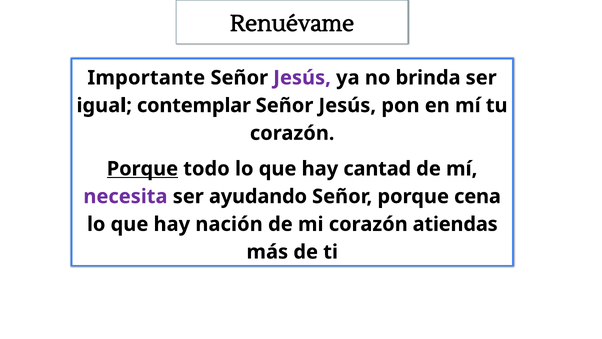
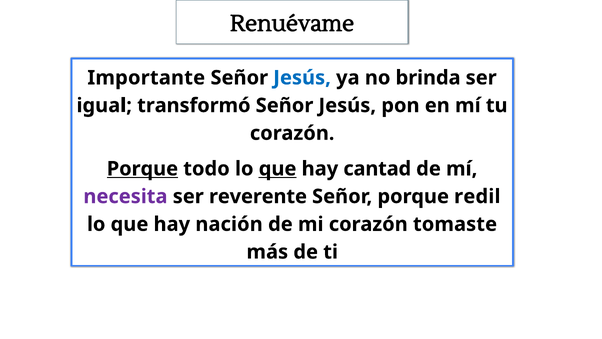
Jesús colour: purple -> blue (302, 78)
contemplar: contemplar -> transformó (194, 105)
que underline: none -> present (278, 169)
ayudando: ayudando -> reverente (258, 196)
cena: cena -> redil (477, 196)
atiendas: atiendas -> tomaste (455, 224)
